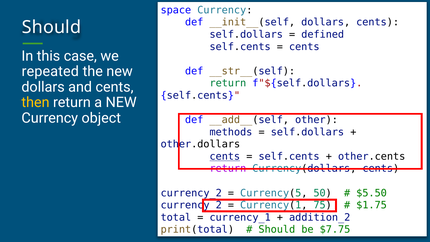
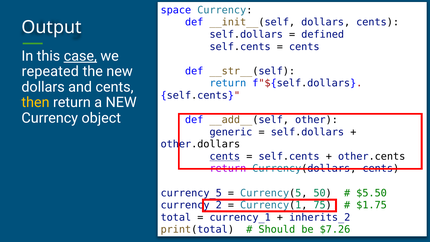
Should: Should -> Output (52, 27)
case underline: none -> present (80, 56)
return colour: green -> blue (228, 83)
methods: methods -> generic (231, 132)
currency_2: currency_2 -> currency_5 (191, 193)
addition_2: addition_2 -> inherits_2 (320, 217)
$7.75: $7.75 -> $7.26 (335, 230)
